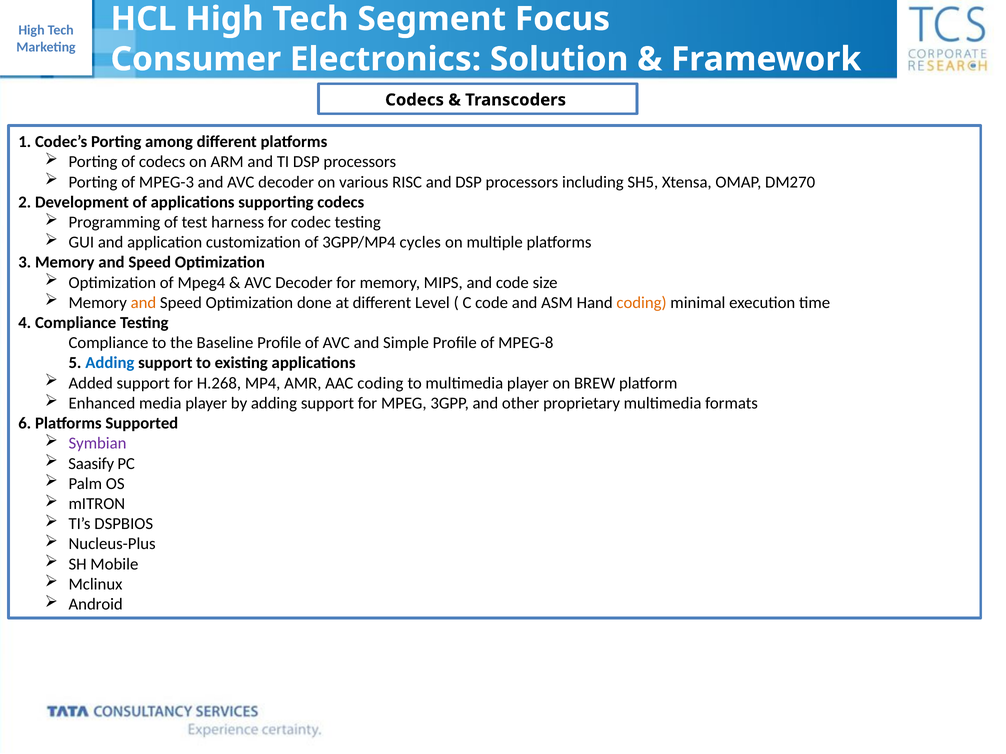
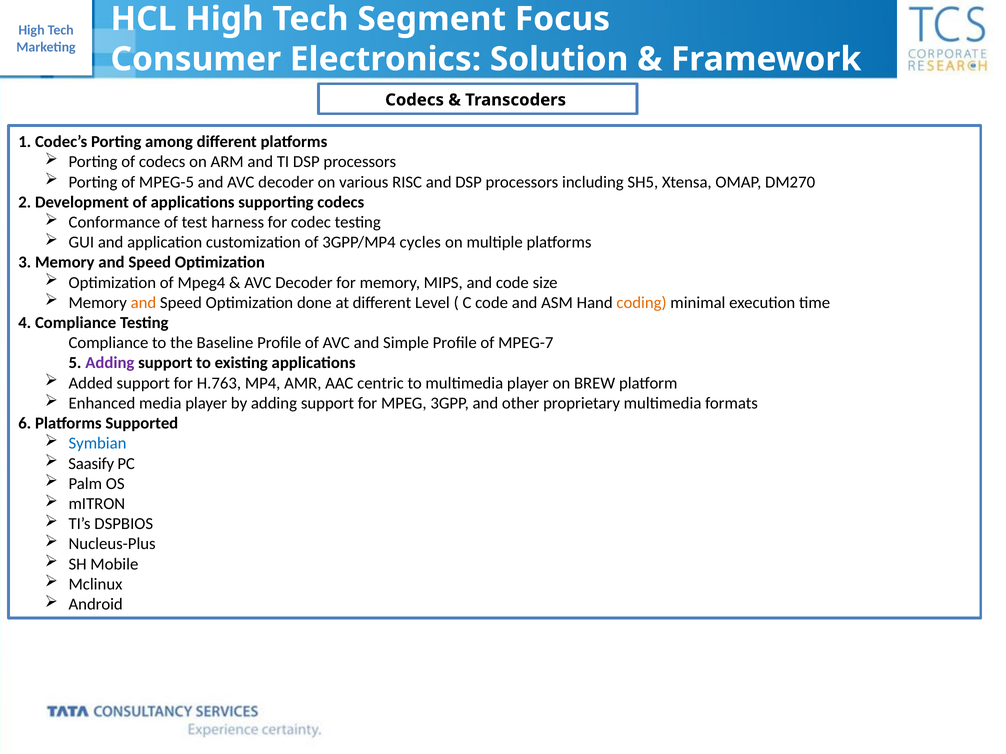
MPEG-3: MPEG-3 -> MPEG-5 (167, 182)
Programming: Programming -> Conformance (114, 222)
MPEG-8: MPEG-8 -> MPEG-7 (526, 343)
Adding colour: blue -> purple (110, 363)
H.268: H.268 -> H.763 (219, 383)
AAC coding: coding -> centric (380, 383)
Symbian colour: purple -> blue (98, 444)
